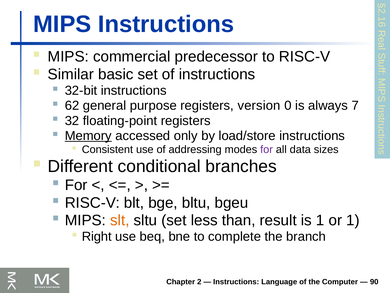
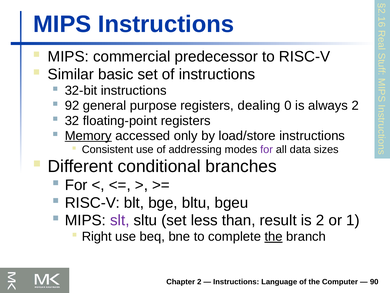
62: 62 -> 92 (72, 105)
version: version -> dealing (259, 105)
always 7: 7 -> 2 (355, 105)
slt colour: orange -> purple (120, 220)
is 1: 1 -> 2 (320, 220)
the underline: none -> present (274, 236)
